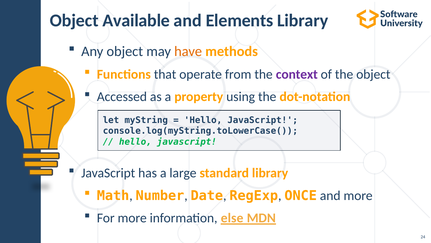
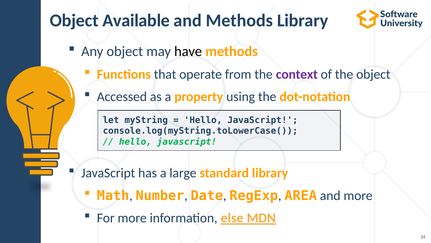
and Elements: Elements -> Methods (239, 20)
have colour: orange -> black (188, 51)
ONCE: ONCE -> AREA (301, 195)
